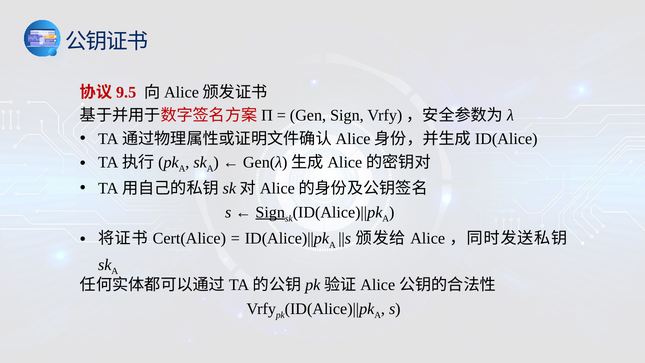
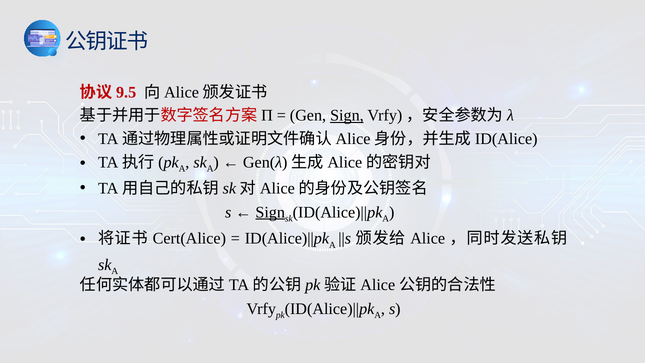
Sign underline: none -> present (347, 115)
